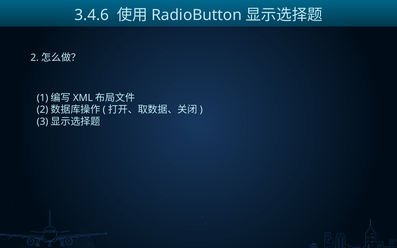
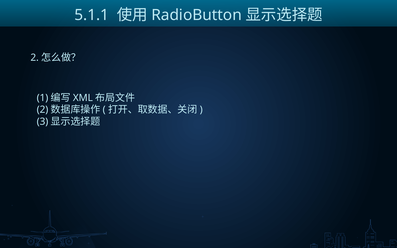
3.4.6: 3.4.6 -> 5.1.1 (92, 15)
